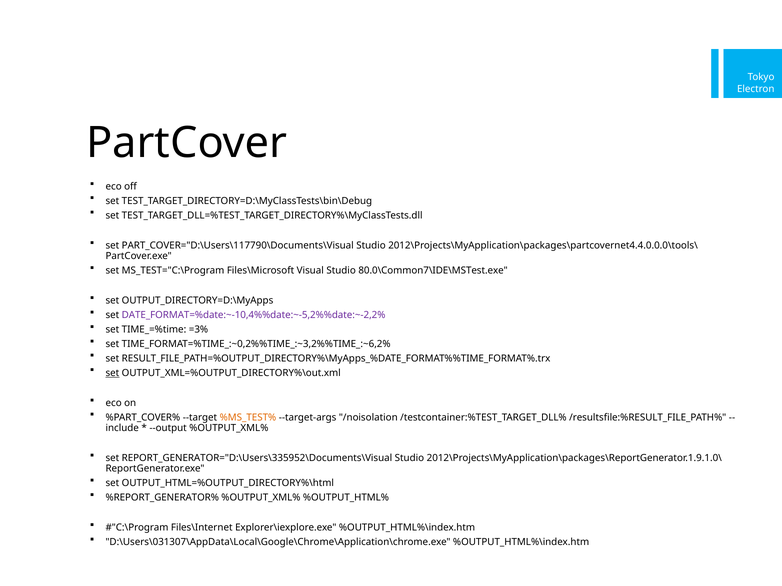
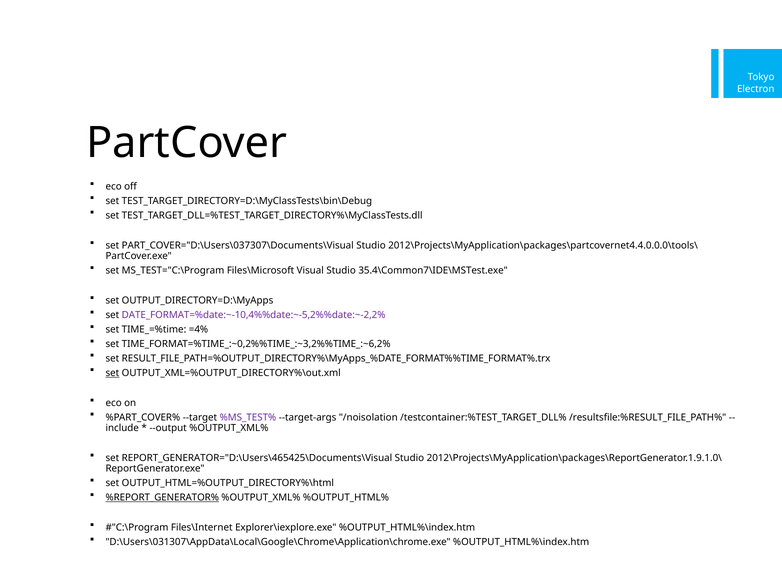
PART_COVER="D:\Users\117790\Documents\Visual: PART_COVER="D:\Users\117790\Documents\Visual -> PART_COVER="D:\Users\037307\Documents\Visual (238, 246)
80.0\Common7\IDE\MSTest.exe: 80.0\Common7\IDE\MSTest.exe -> 35.4\Common7\IDE\MSTest.exe (433, 271)
=3%: =3% -> =4% (198, 330)
%MS_TEST% colour: orange -> purple (248, 418)
REPORT_GENERATOR="D:\Users\335952\Documents\Visual: REPORT_GENERATOR="D:\Users\335952\Documents\Visual -> REPORT_GENERATOR="D:\Users\465425\Documents\Visual (257, 459)
%REPORT_GENERATOR% underline: none -> present (162, 498)
